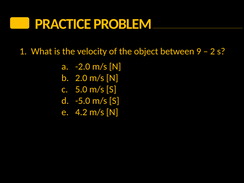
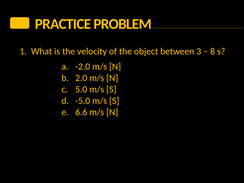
9: 9 -> 3 (199, 51)
2: 2 -> 8 (213, 51)
4.2: 4.2 -> 6.6 (81, 112)
